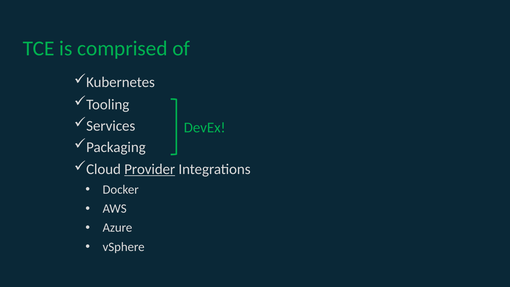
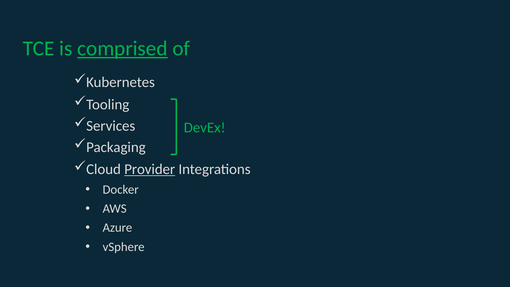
comprised underline: none -> present (122, 48)
